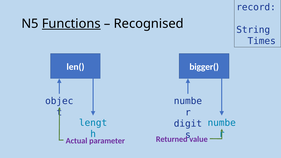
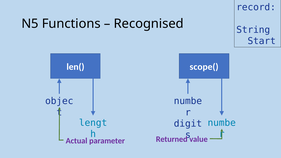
Functions underline: present -> none (71, 24)
Times: Times -> Start (262, 41)
bigger(: bigger( -> scope( (204, 67)
